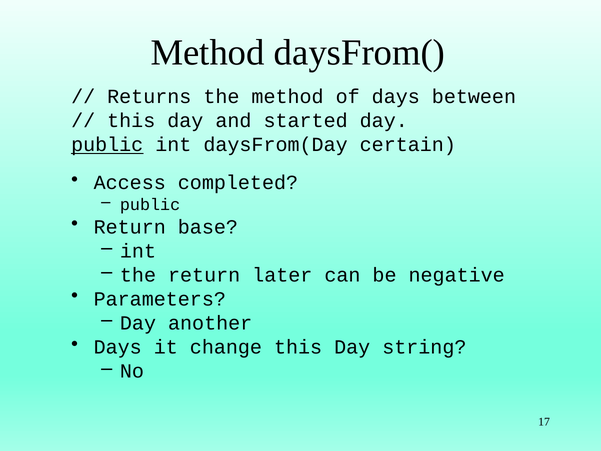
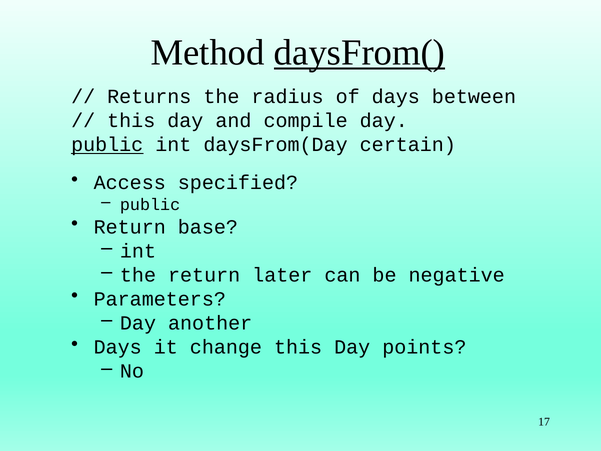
daysFrom( underline: none -> present (360, 53)
the method: method -> radius (288, 97)
started: started -> compile (306, 121)
completed: completed -> specified (238, 183)
string: string -> points (424, 347)
